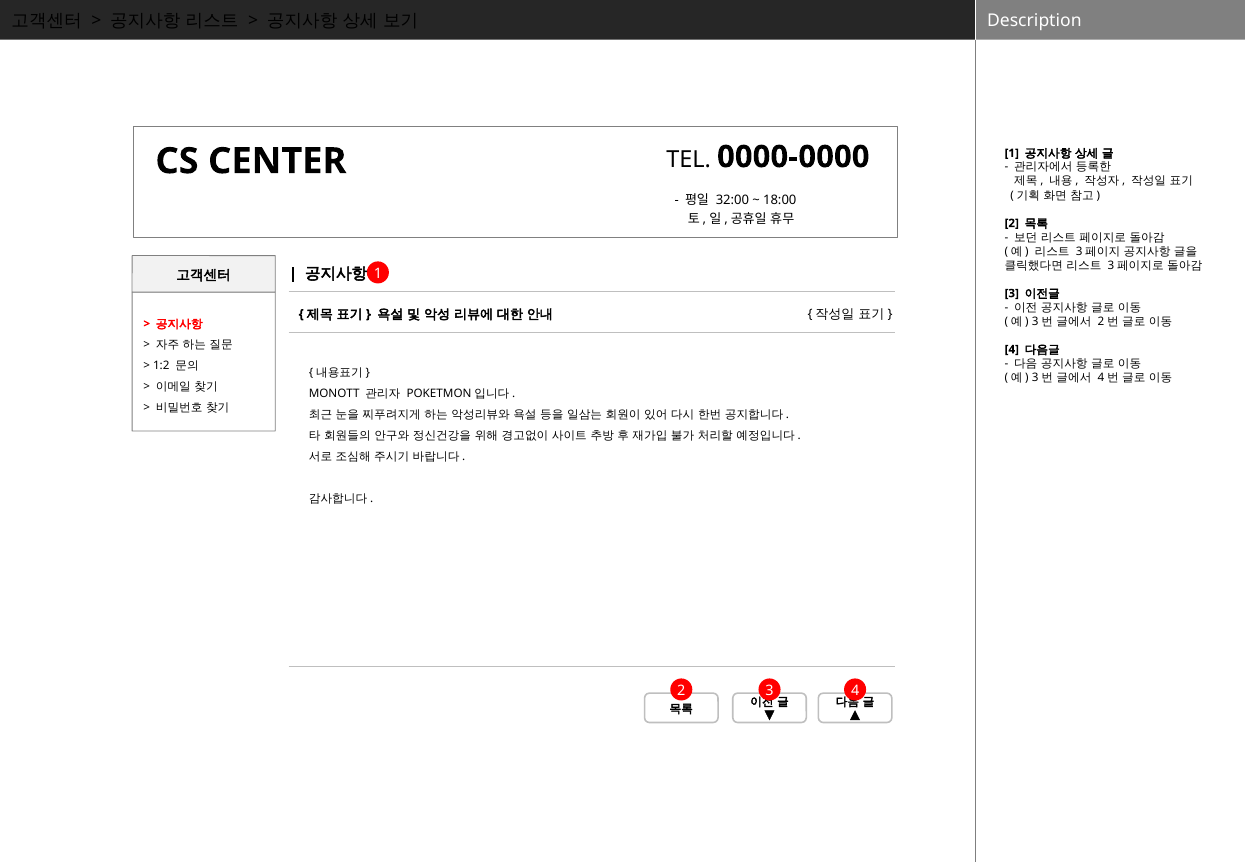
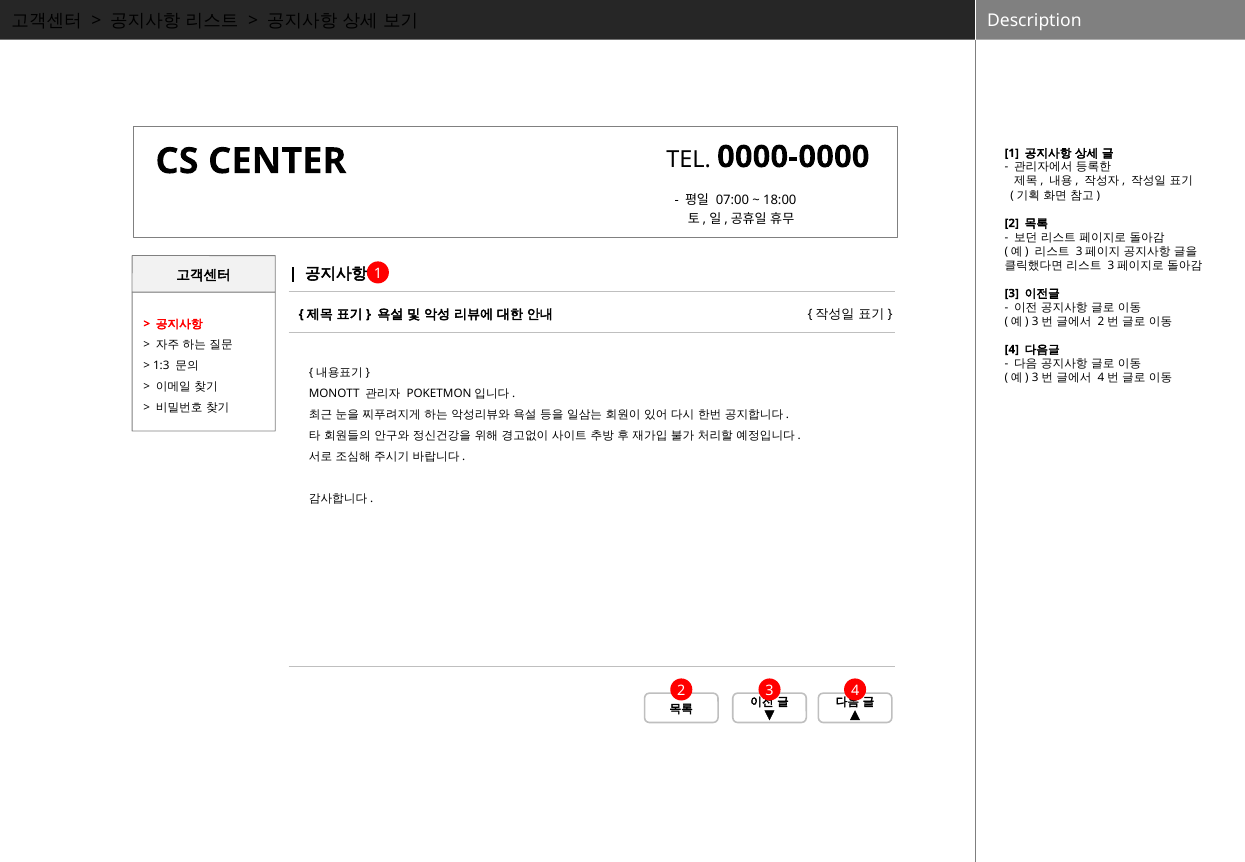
32:00: 32:00 -> 07:00 (732, 200)
1:2: 1:2 -> 1:3 (161, 366)
